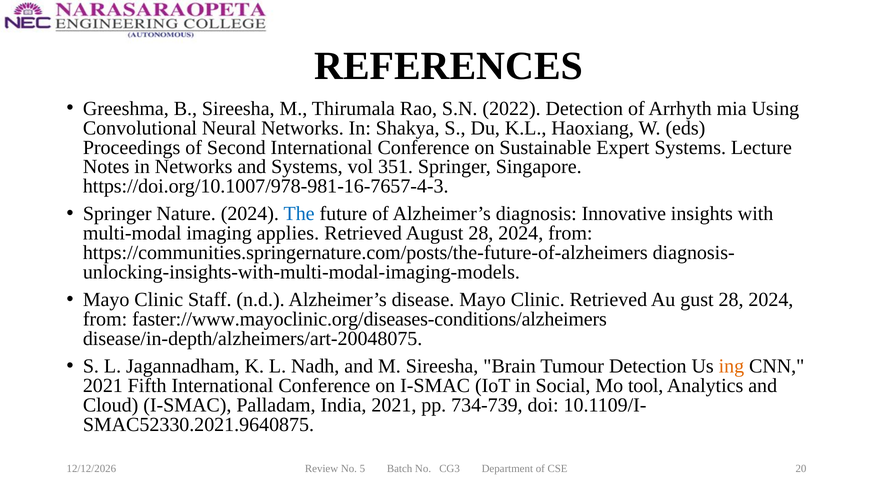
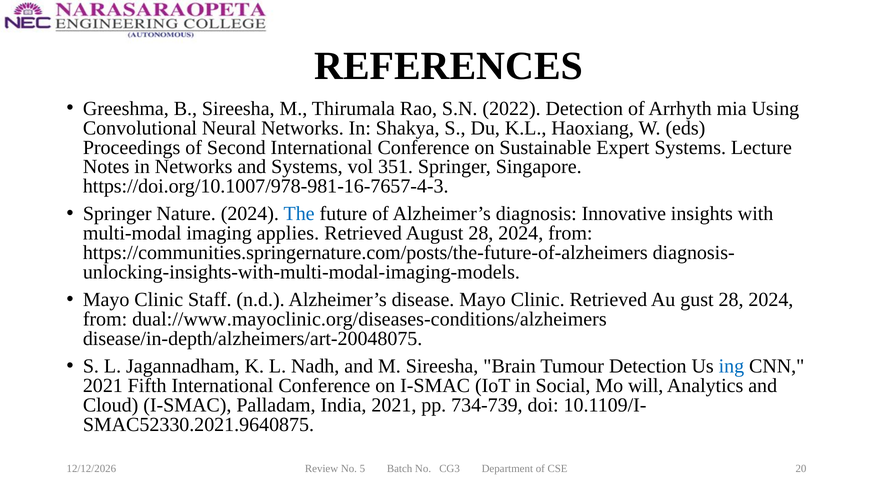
faster://www.mayoclinic.org/diseases-conditions/alzheimers: faster://www.mayoclinic.org/diseases-conditions/alzheimers -> dual://www.mayoclinic.org/diseases-conditions/alzheimers (369, 319)
ing colour: orange -> blue (731, 366)
tool: tool -> will (646, 386)
